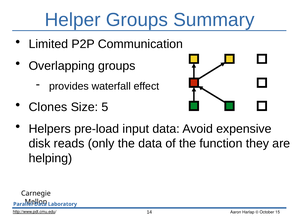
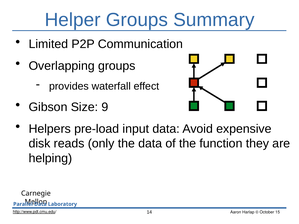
Clones: Clones -> Gibson (48, 107)
5: 5 -> 9 (105, 107)
